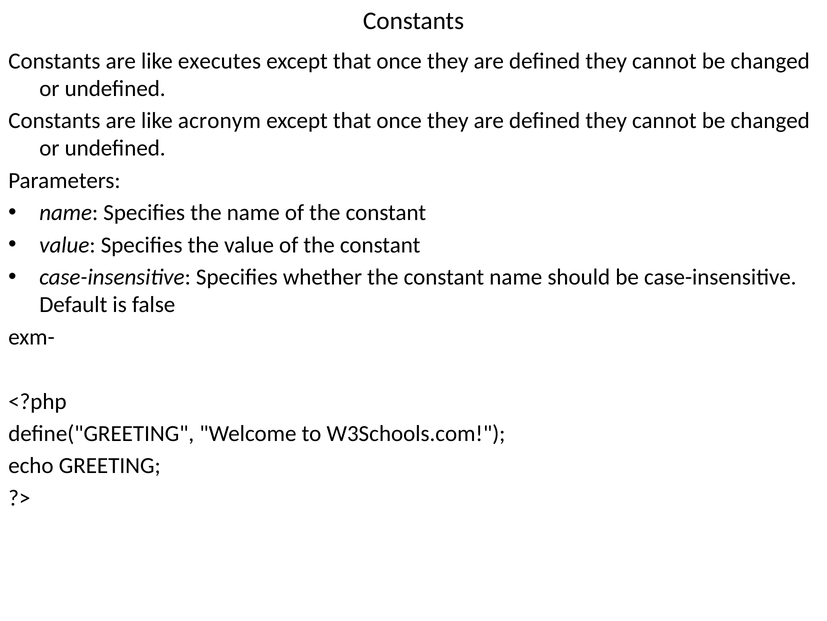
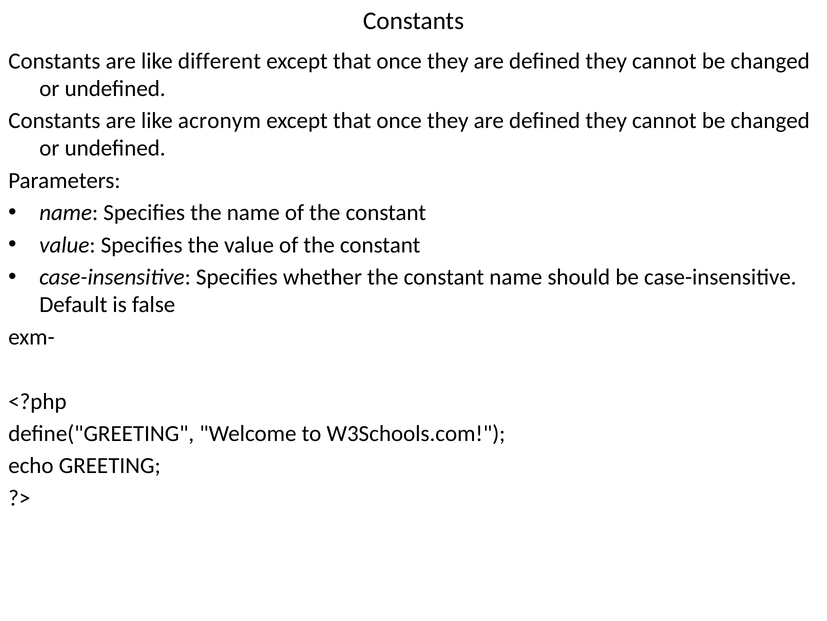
executes: executes -> different (219, 61)
